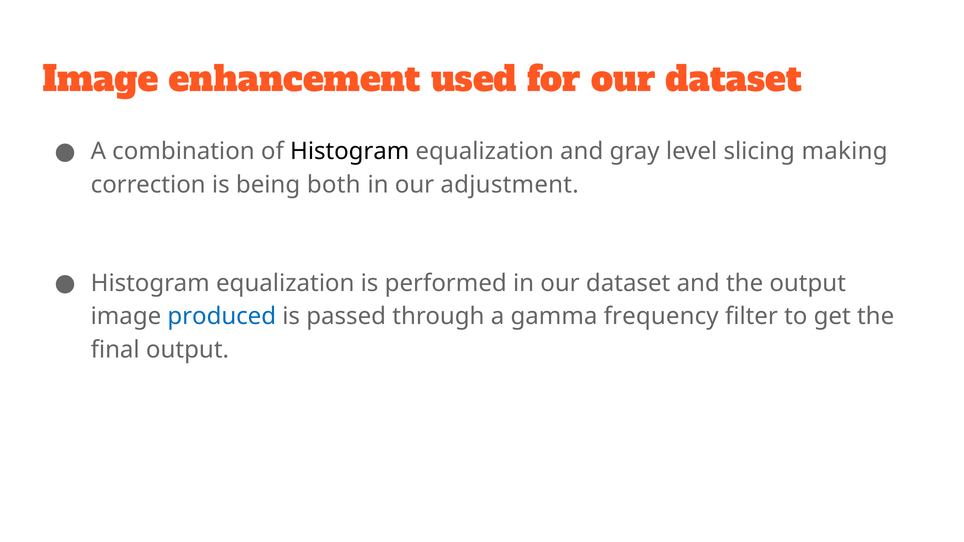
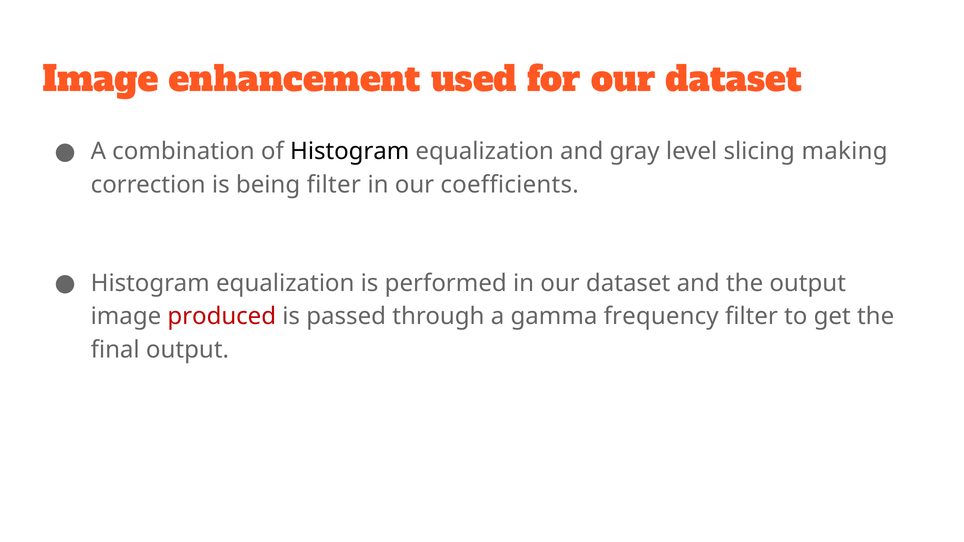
being both: both -> filter (334, 185)
adjustment: adjustment -> coefficients (510, 185)
produced colour: blue -> red (222, 317)
